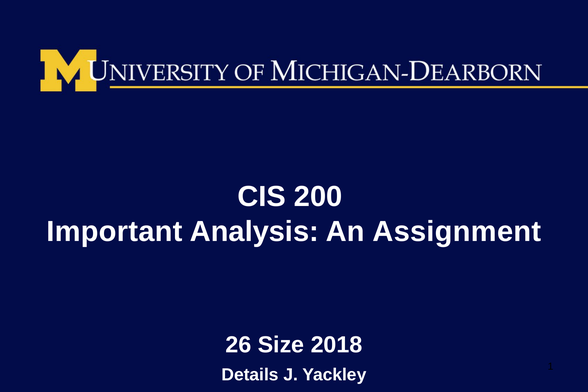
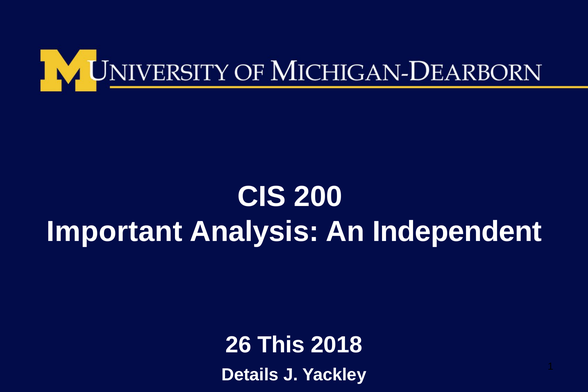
Assignment: Assignment -> Independent (457, 232)
Size: Size -> This (281, 345)
